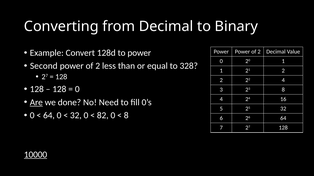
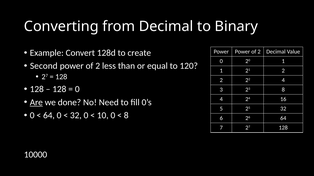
to power: power -> create (139, 53)
328: 328 -> 120 (189, 66)
82: 82 -> 10 (103, 116)
10000 underline: present -> none (36, 155)
